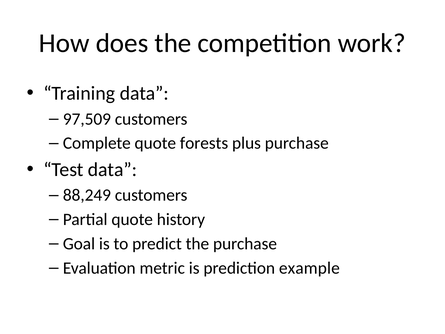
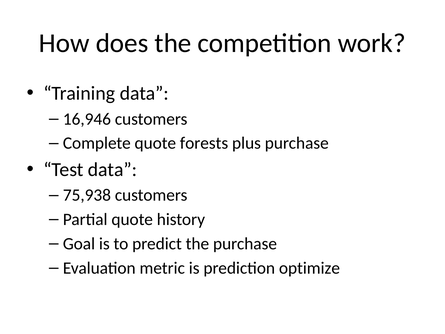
97,509: 97,509 -> 16,946 (87, 119)
88,249: 88,249 -> 75,938 (87, 195)
example: example -> optimize (309, 268)
